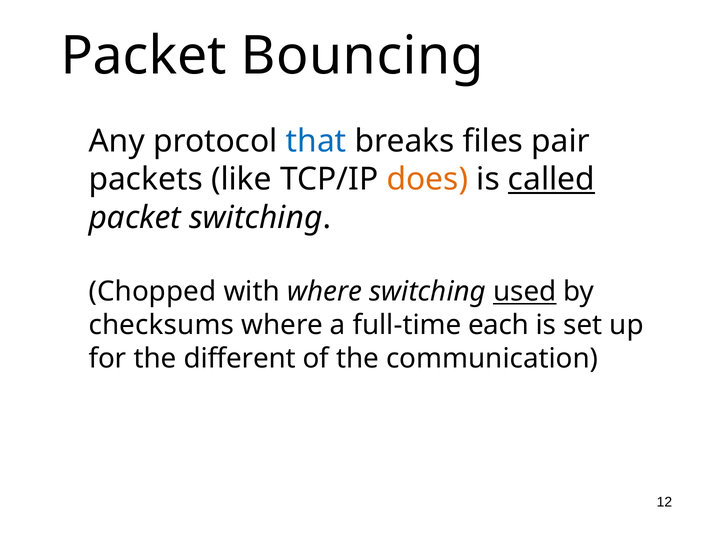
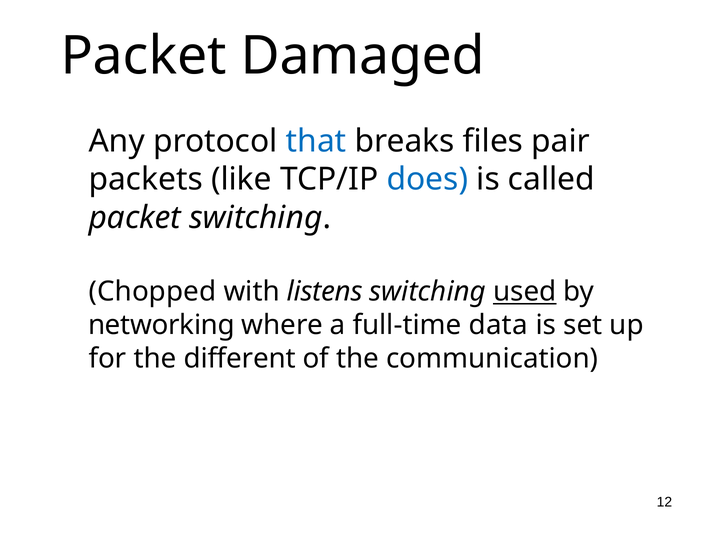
Bouncing: Bouncing -> Damaged (363, 56)
does colour: orange -> blue (427, 179)
called underline: present -> none (551, 179)
with where: where -> listens (325, 291)
checksums: checksums -> networking (162, 325)
each: each -> data (498, 325)
